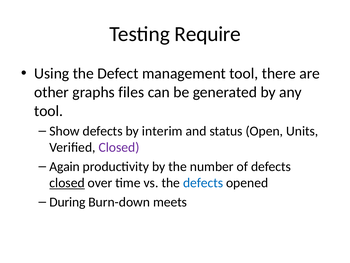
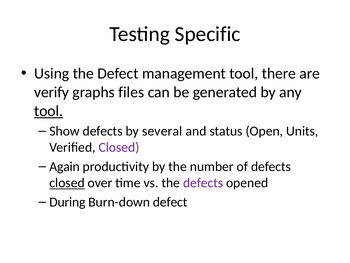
Require: Require -> Specific (208, 34)
other: other -> verify (52, 92)
tool underline: none -> present (49, 111)
interim: interim -> several (162, 131)
defects colour: blue -> purple (203, 183)
Burn-down meets: meets -> defect (170, 202)
